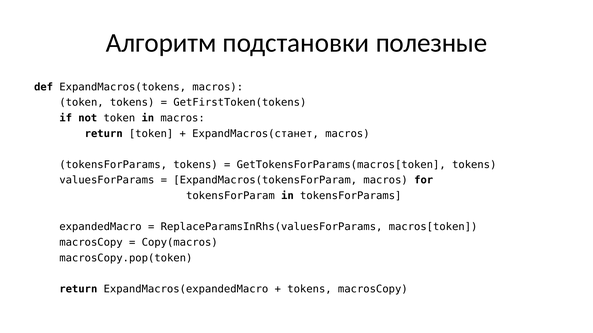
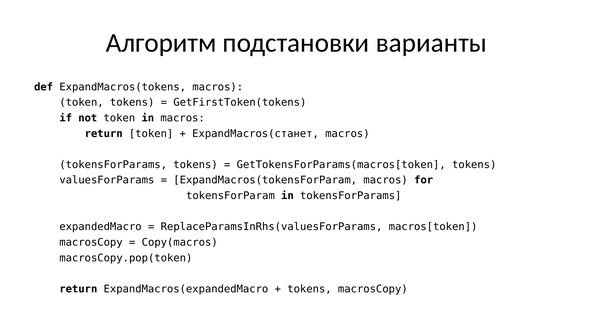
полезные: полезные -> варианты (431, 43)
